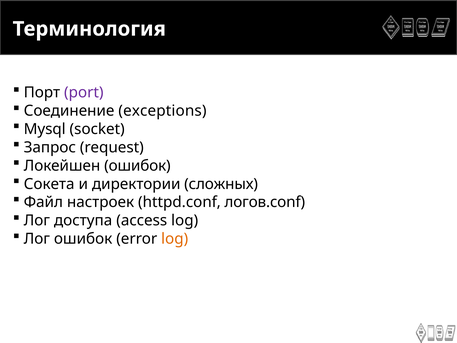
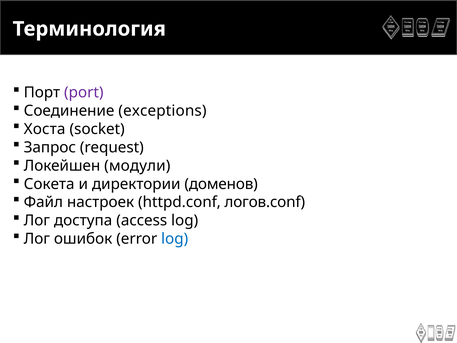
Mysql: Mysql -> Хоста (45, 129)
Локейшен ошибок: ошибок -> модули (137, 166)
сложных: сложных -> доменов (221, 184)
log colour: orange -> blue (175, 239)
